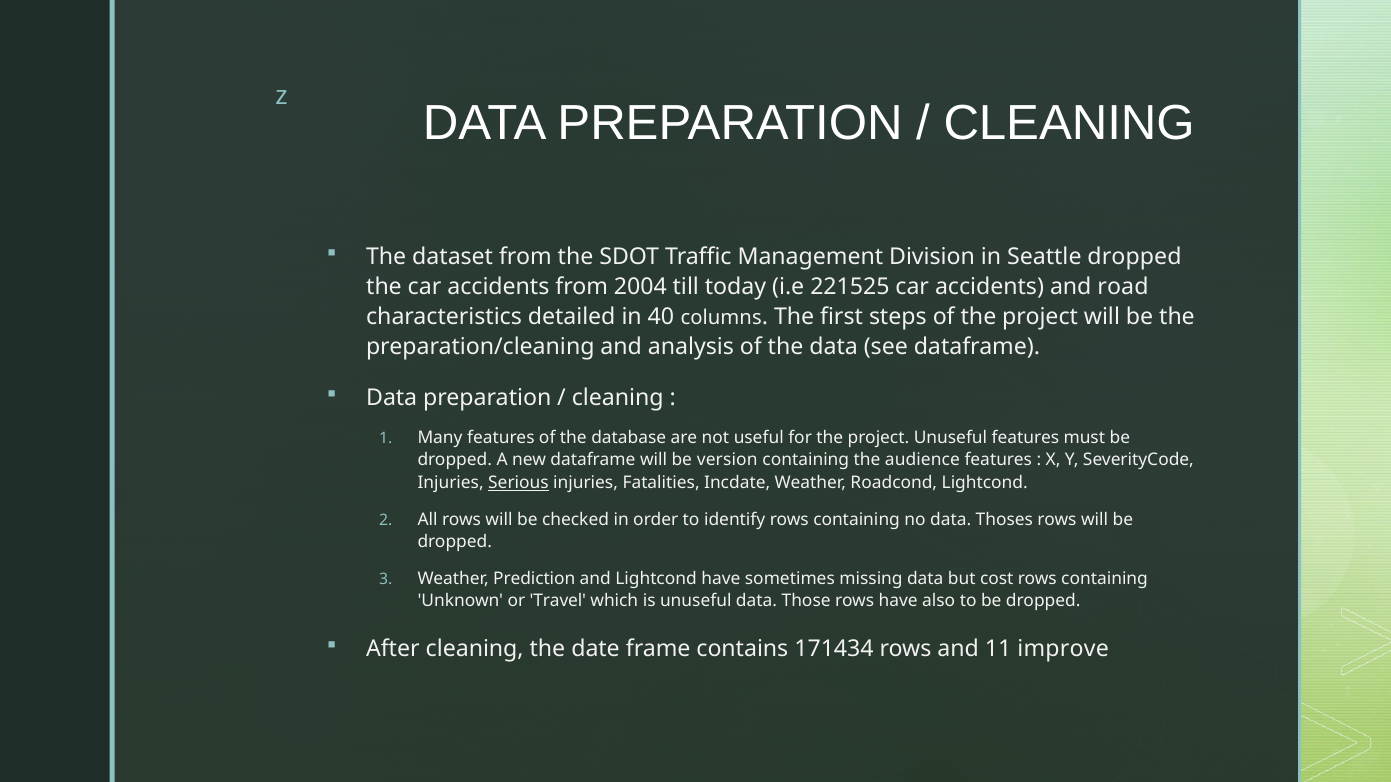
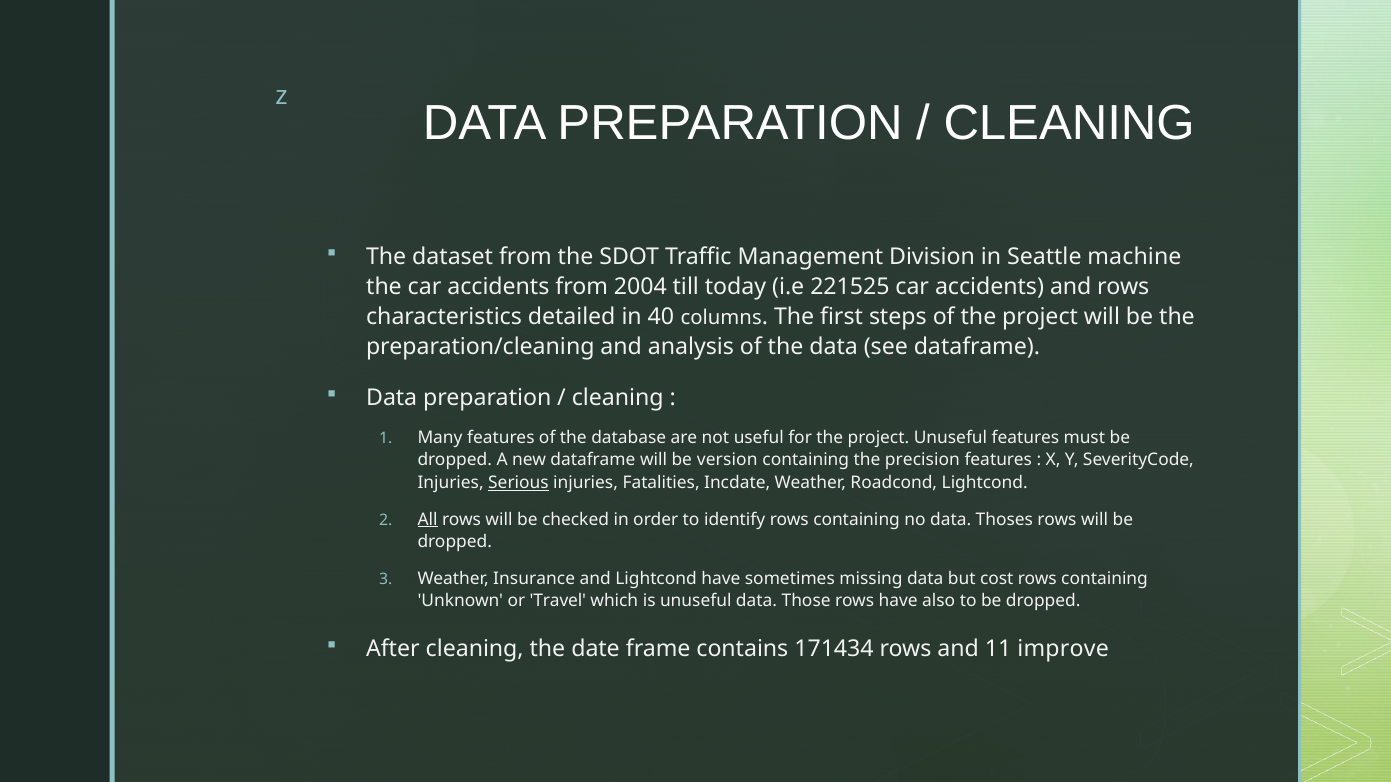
Seattle dropped: dropped -> machine (1134, 257)
and road: road -> rows (1123, 287)
audience: audience -> precision (922, 460)
All underline: none -> present (428, 520)
Prediction: Prediction -> Insurance (534, 579)
